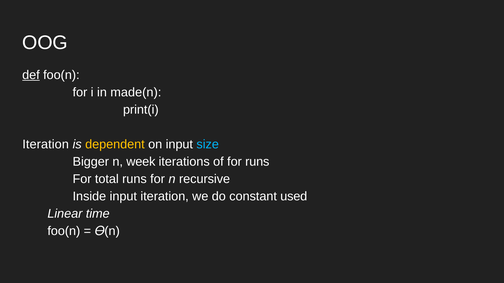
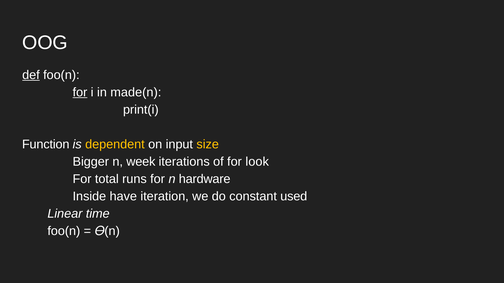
for underline: none -> present (80, 92)
Iteration: Iteration -> Function (46, 145)
size colour: light blue -> yellow (208, 145)
for runs: runs -> look (257, 162)
recursive: recursive -> hardware (205, 179)
Inside input: input -> have (123, 197)
